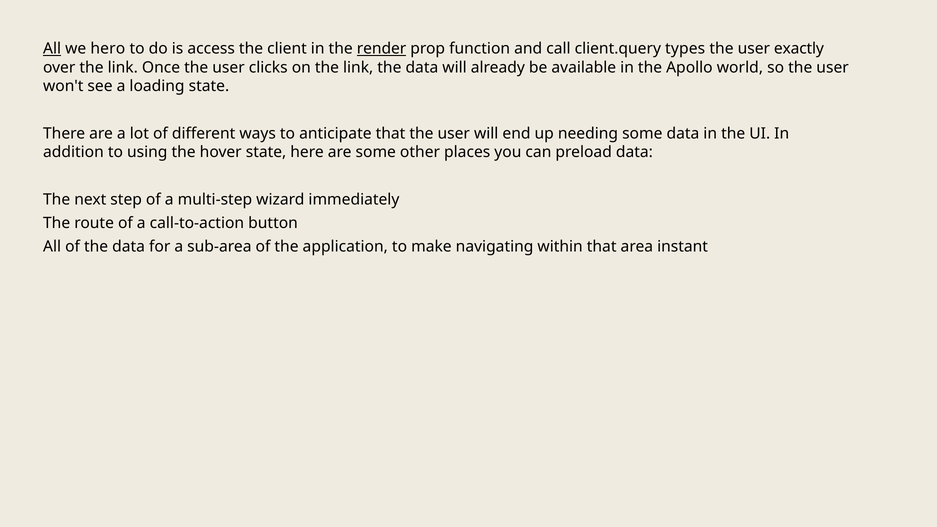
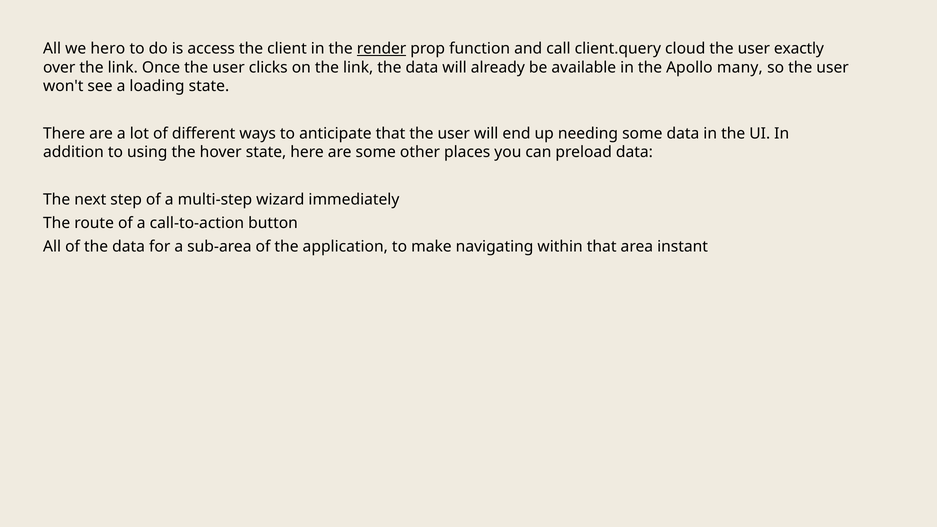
All underline: present -> none (52, 49)
types: types -> cloud (685, 49)
world: world -> many (740, 68)
